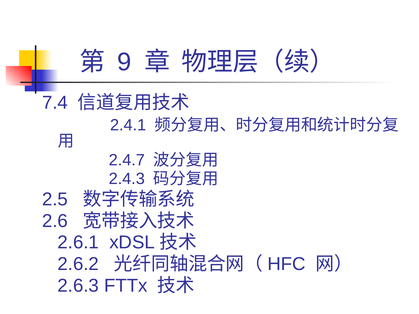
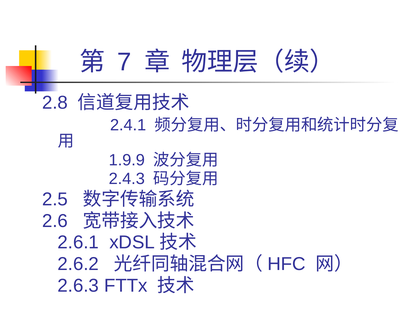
9: 9 -> 7 (124, 62)
7.4: 7.4 -> 2.8 (55, 103)
2.4.7: 2.4.7 -> 1.9.9 (127, 160)
